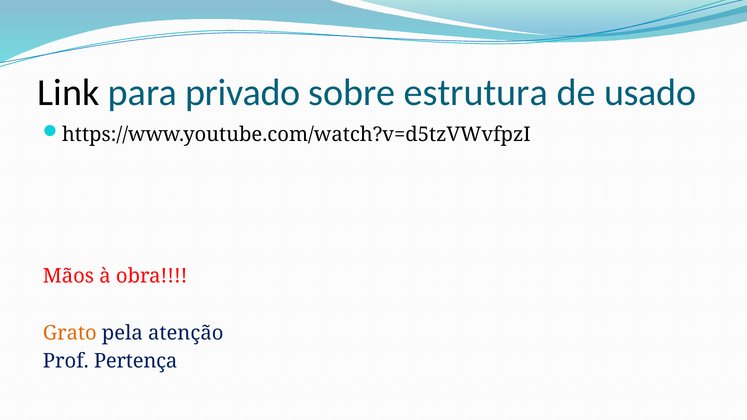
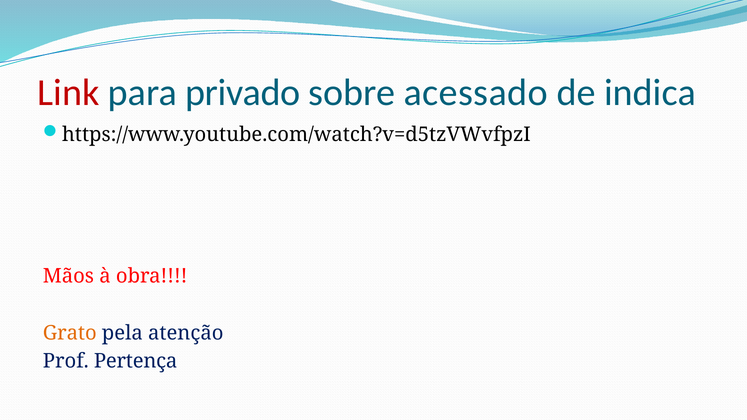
Link colour: black -> red (68, 93)
estrutura: estrutura -> acessado (476, 93)
usado: usado -> indica (650, 93)
